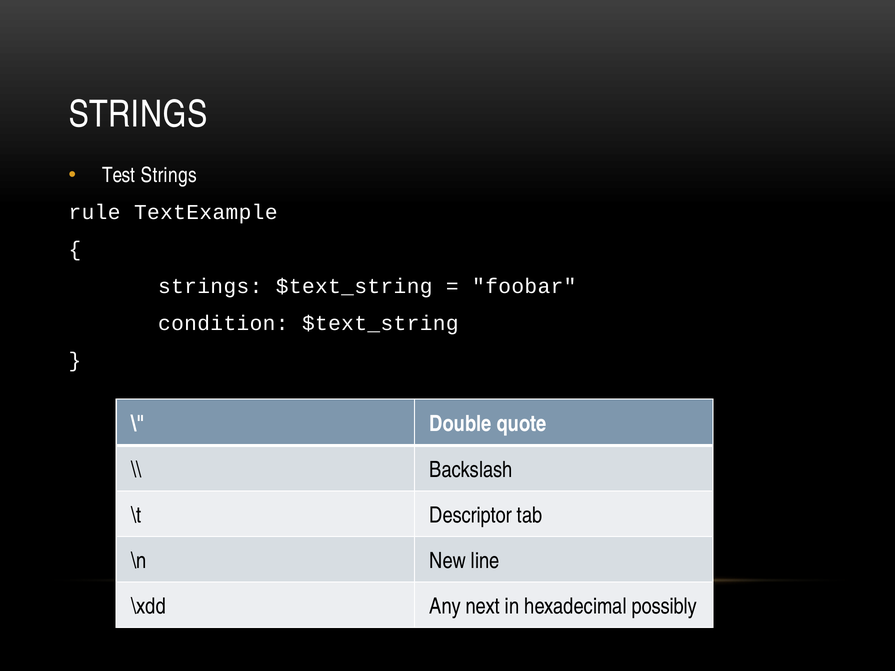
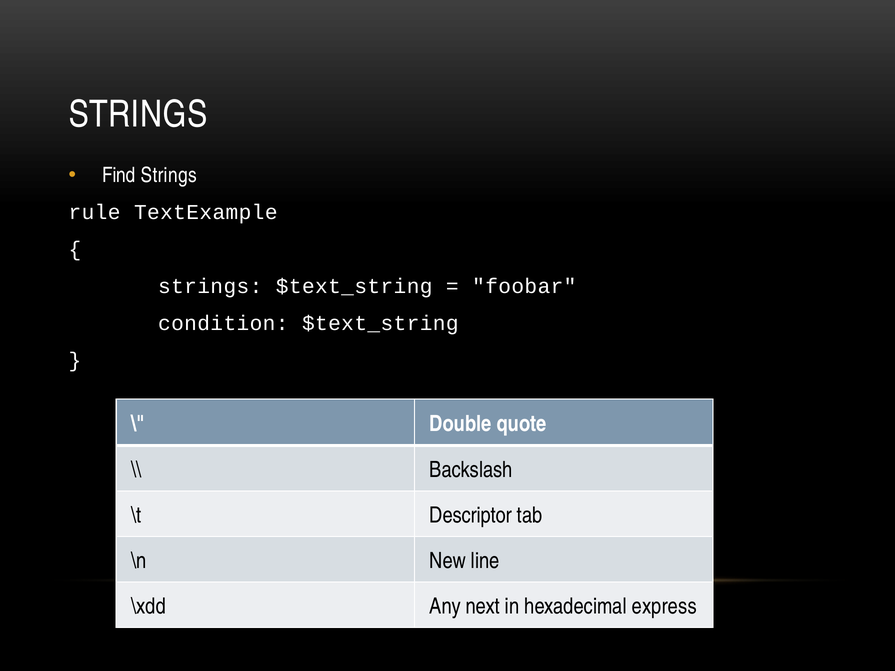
Test: Test -> Find (119, 175)
possibly: possibly -> express (664, 606)
